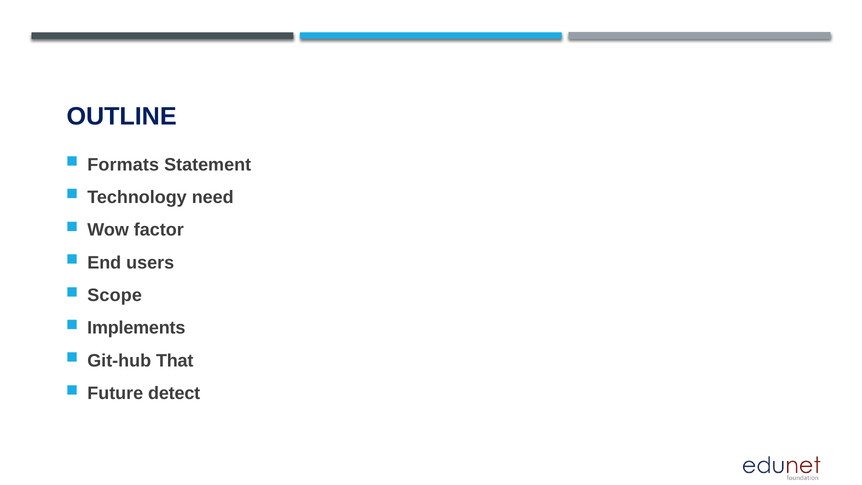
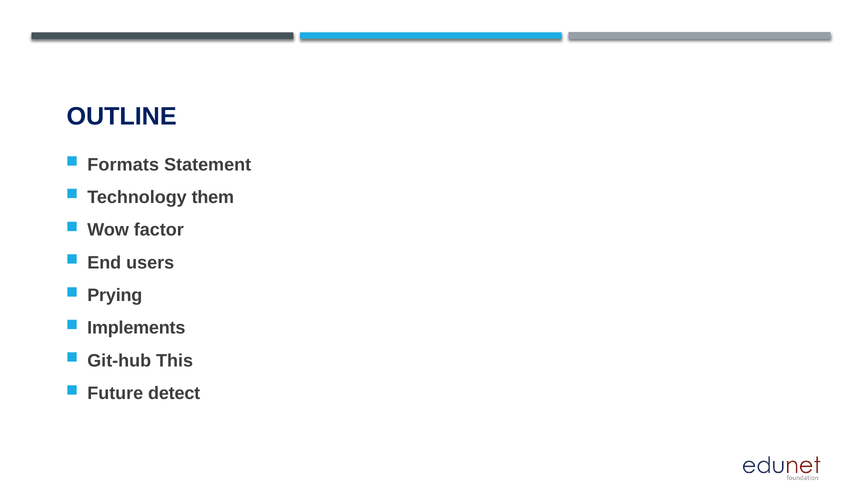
need: need -> them (213, 197)
Scope: Scope -> Prying (115, 295)
That: That -> This (175, 361)
